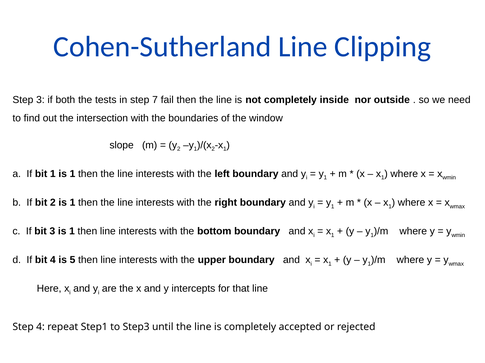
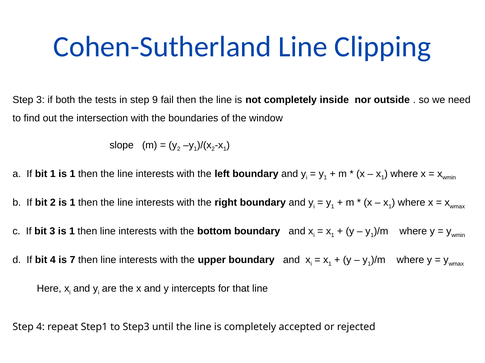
7: 7 -> 9 (155, 100)
5: 5 -> 7 (72, 260)
